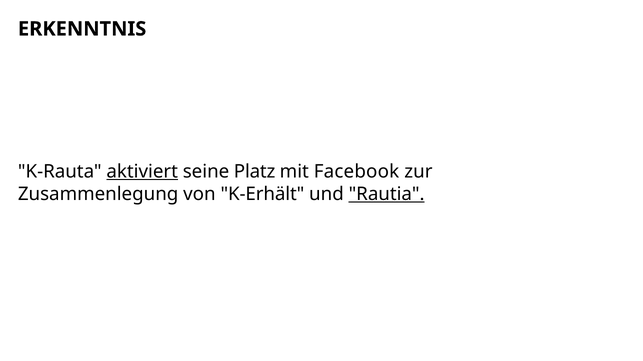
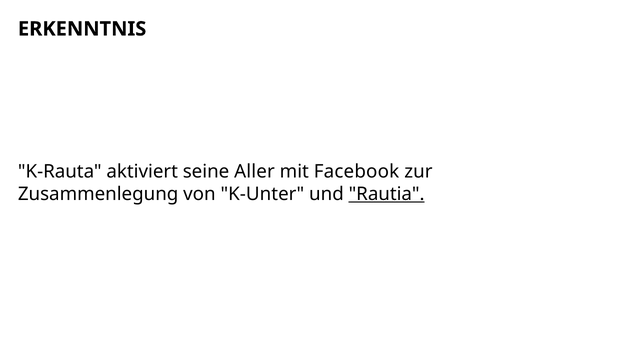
aktiviert underline: present -> none (142, 172)
Platz: Platz -> Aller (254, 172)
K-Erhält: K-Erhält -> K-Unter (262, 194)
